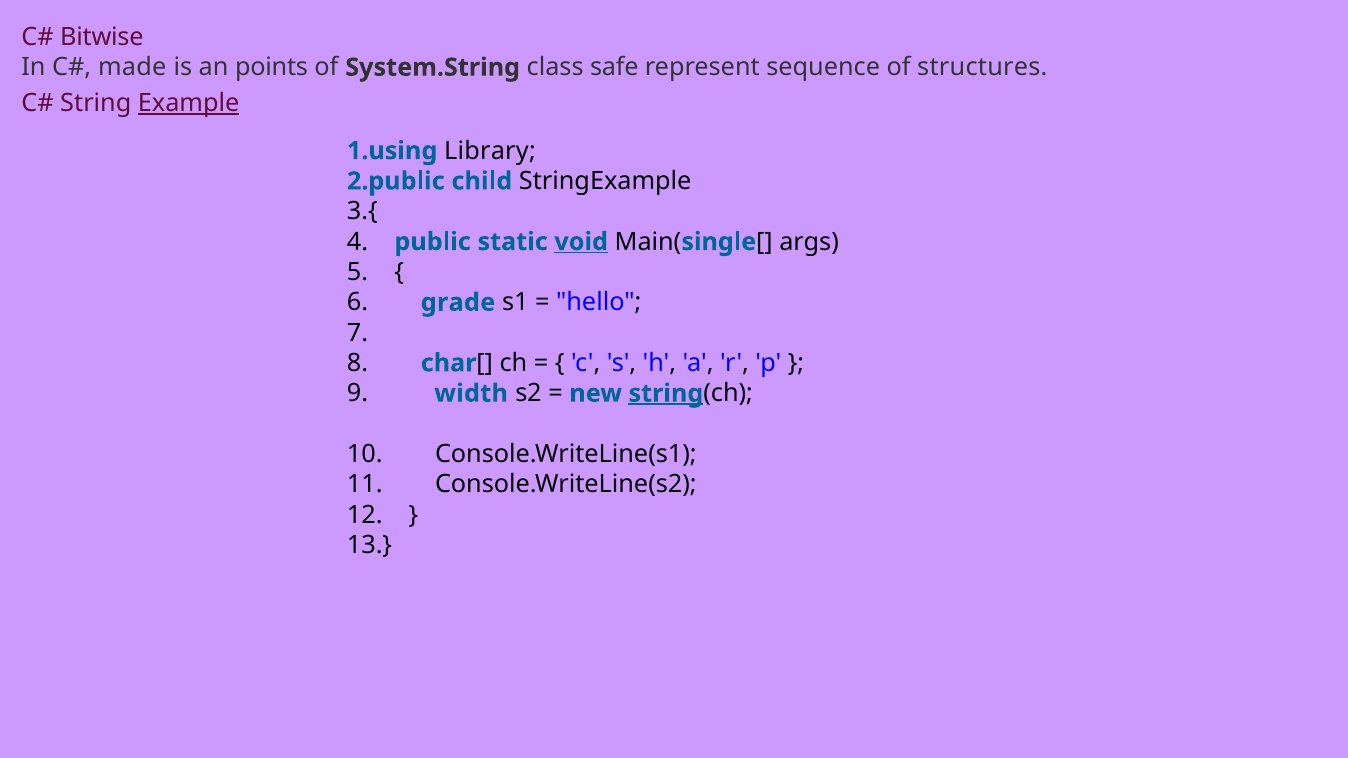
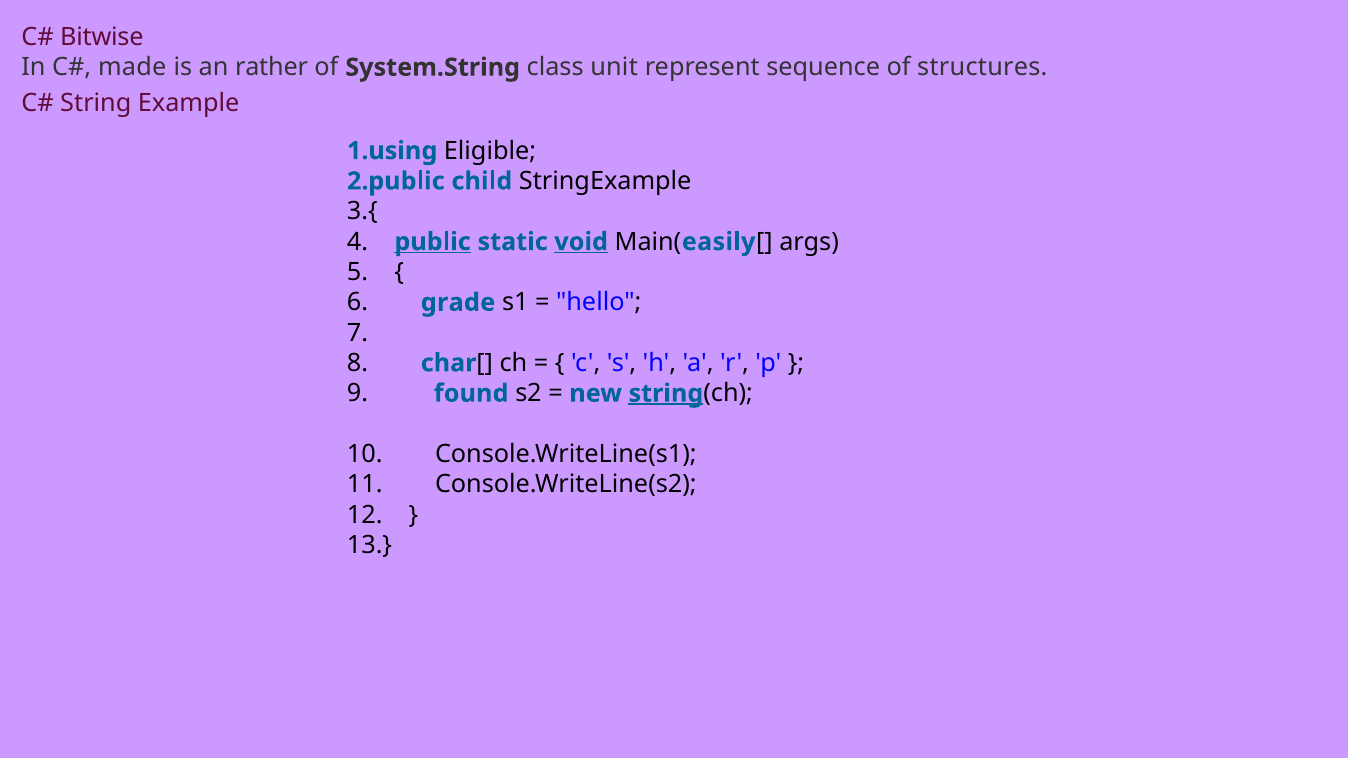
points: points -> rather (272, 67)
safe: safe -> unit (614, 67)
Example underline: present -> none (189, 103)
Library: Library -> Eligible (490, 151)
public underline: none -> present (433, 242)
single: single -> easily (719, 242)
width: width -> found (471, 394)
